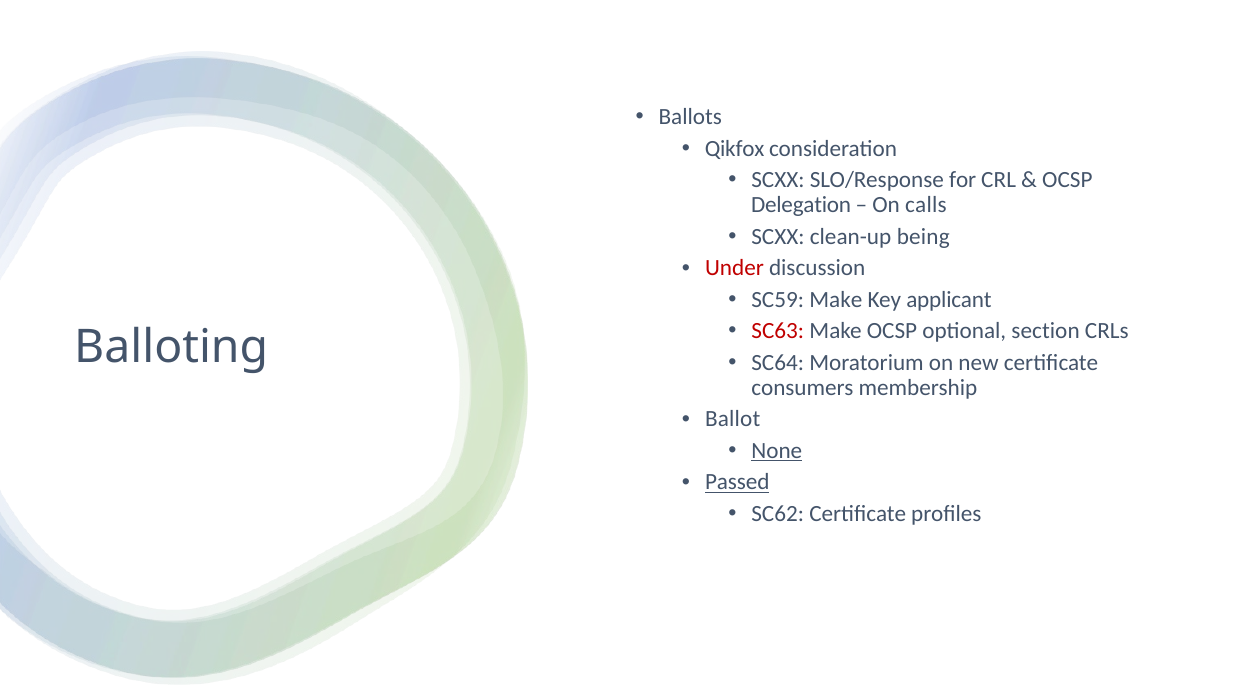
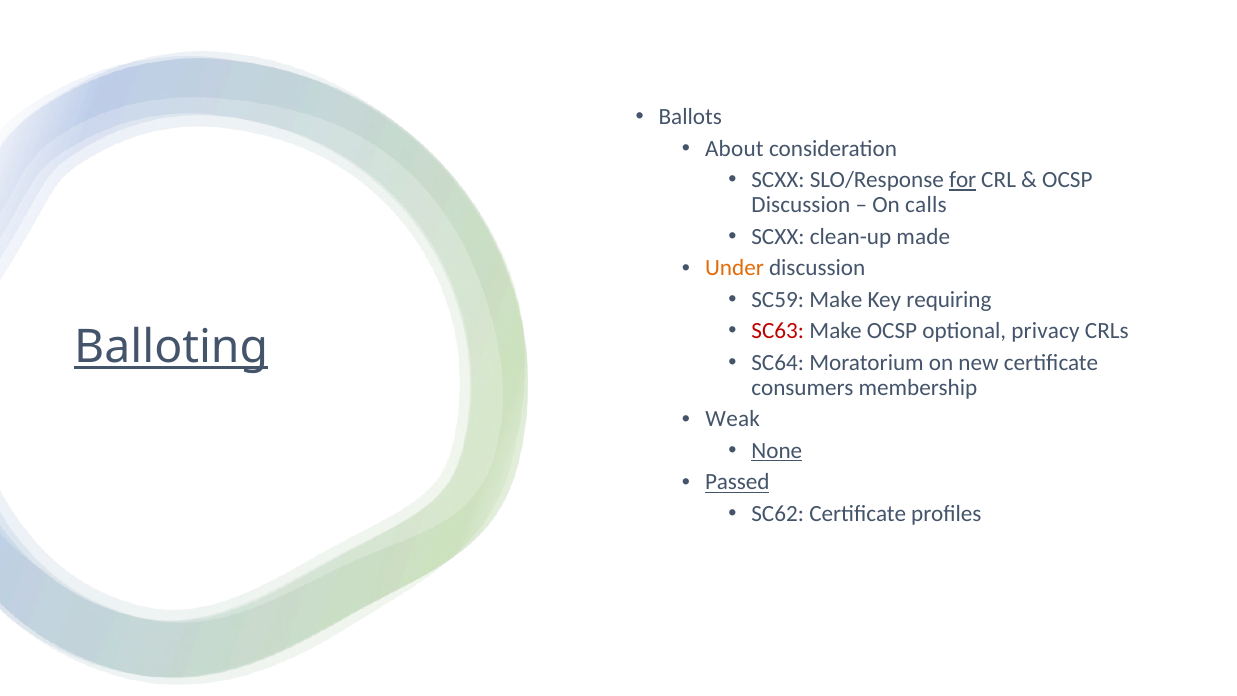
Qikfox: Qikfox -> About (734, 149)
for underline: none -> present (963, 180)
Delegation: Delegation -> Discussion (801, 205)
being: being -> made (923, 237)
Under colour: red -> orange (734, 268)
applicant: applicant -> requiring (949, 300)
section: section -> privacy (1046, 331)
Balloting underline: none -> present (171, 348)
Ballot: Ballot -> Weak (733, 419)
